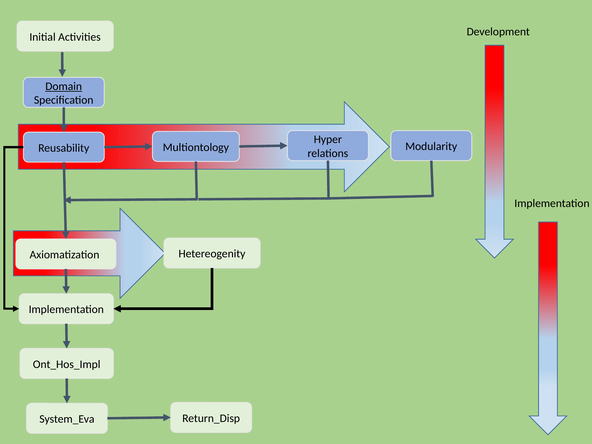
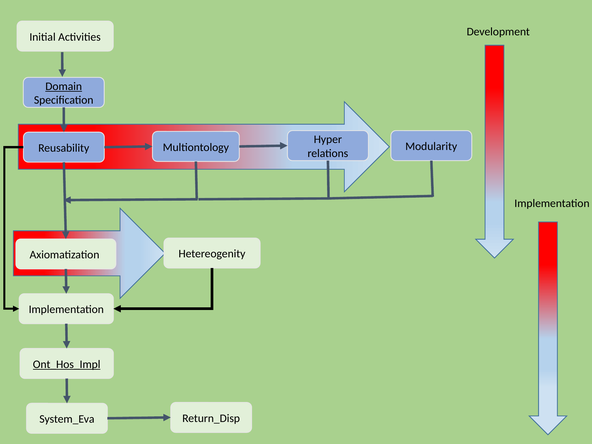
Ont_Hos_Impl underline: none -> present (67, 364)
